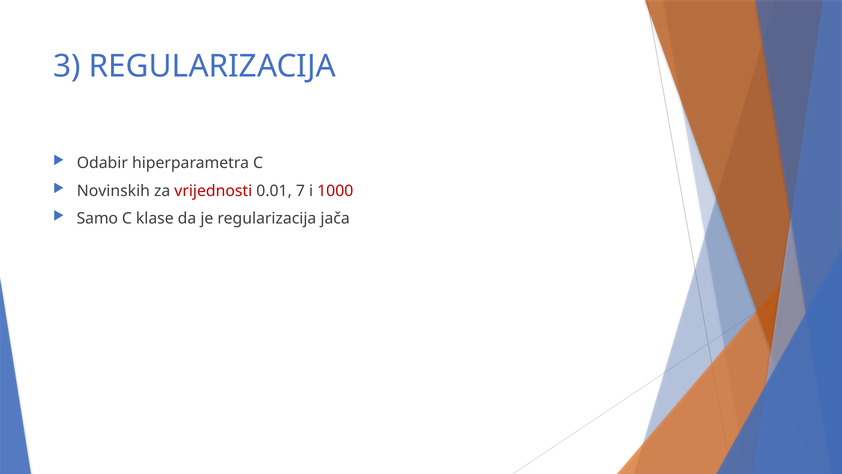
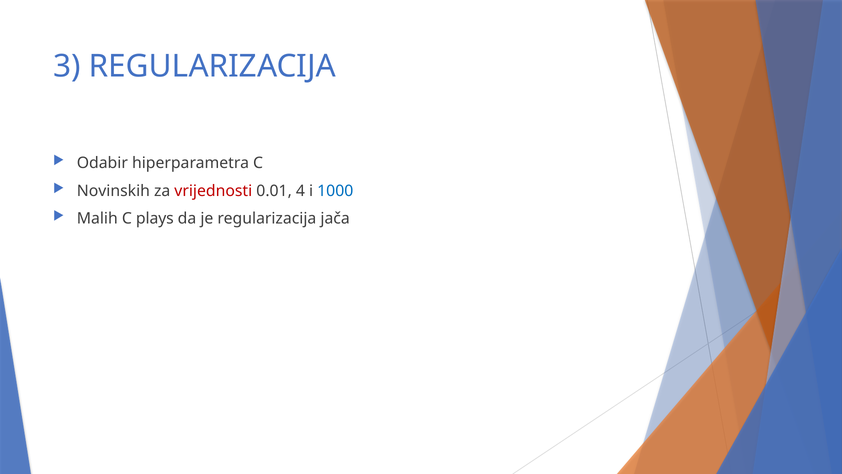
7: 7 -> 4 (300, 191)
1000 colour: red -> blue (335, 191)
Samo: Samo -> Malih (97, 218)
klase: klase -> plays (155, 218)
